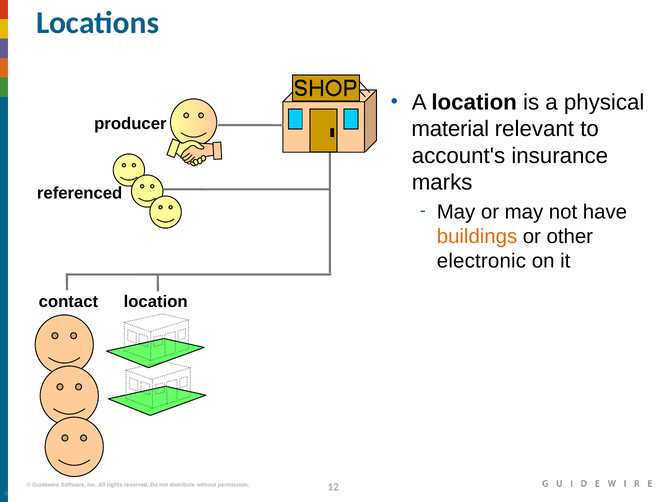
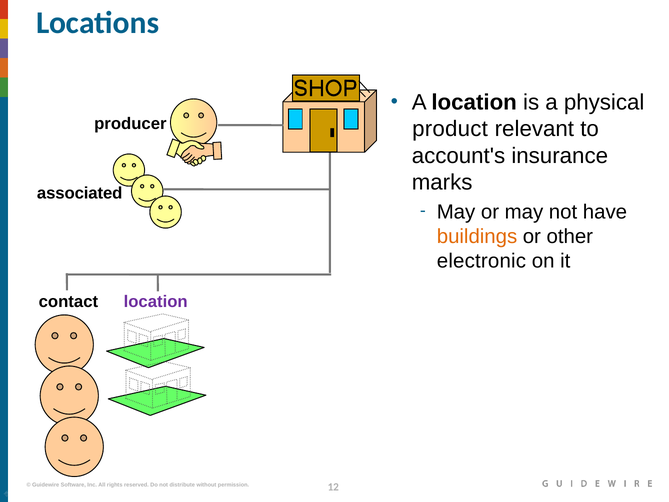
material: material -> product (450, 129)
referenced: referenced -> associated (80, 193)
location colour: black -> purple (156, 302)
